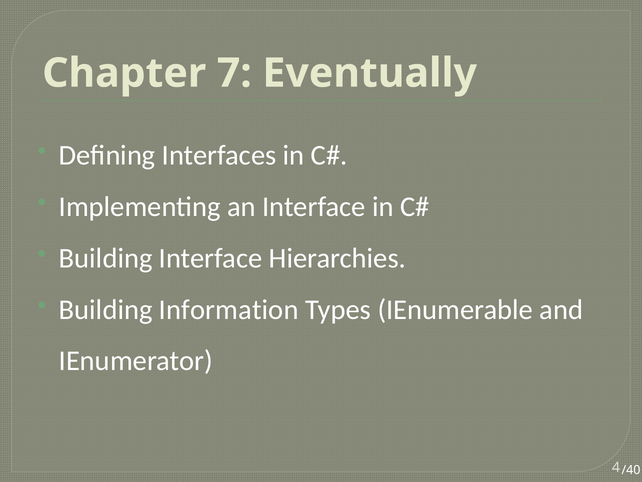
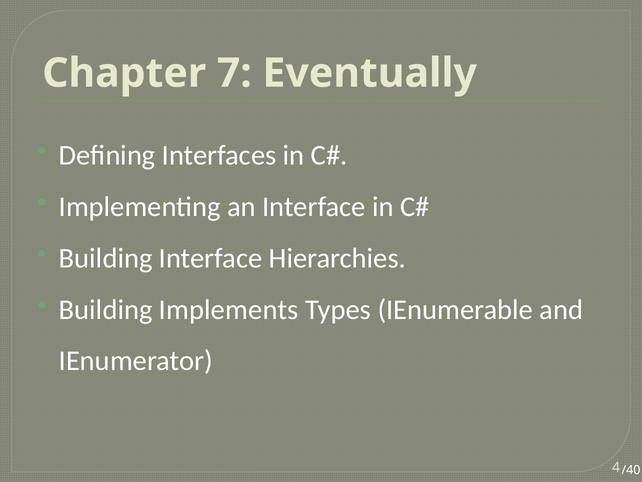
Information: Information -> Implements (229, 309)
